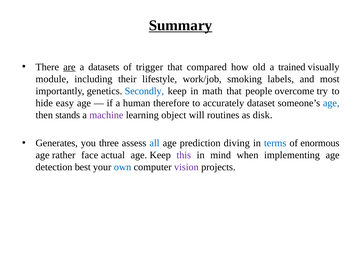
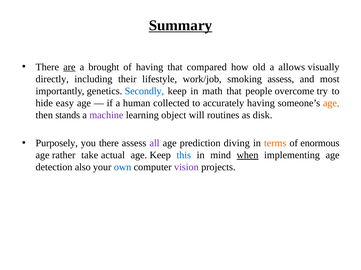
datasets: datasets -> brought (104, 67)
of trigger: trigger -> having (150, 67)
trained: trained -> allows (292, 67)
module: module -> directly (52, 79)
smoking labels: labels -> assess (281, 79)
therefore: therefore -> collected (171, 103)
accurately dataset: dataset -> having (261, 103)
age colour: blue -> orange (331, 103)
Generates: Generates -> Purposely (57, 143)
you three: three -> there (109, 143)
all colour: blue -> purple (155, 143)
terms colour: blue -> orange (275, 143)
face: face -> take (90, 156)
this colour: purple -> blue (184, 156)
when underline: none -> present (248, 156)
best: best -> also (83, 168)
